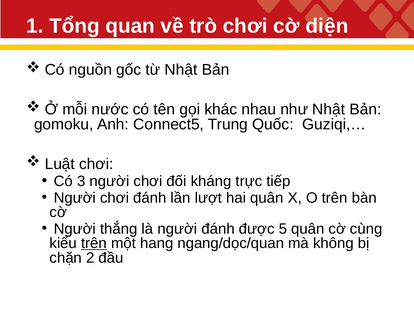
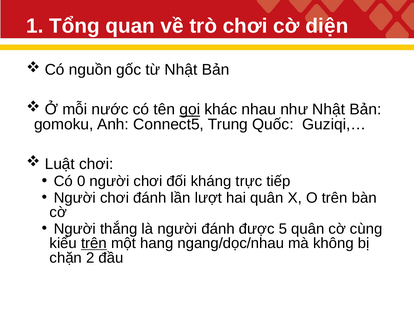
gọi underline: none -> present (190, 110)
3: 3 -> 0 (81, 182)
ngang/dọc/quan: ngang/dọc/quan -> ngang/dọc/nhau (231, 244)
